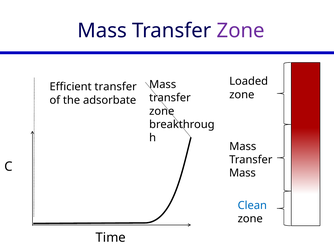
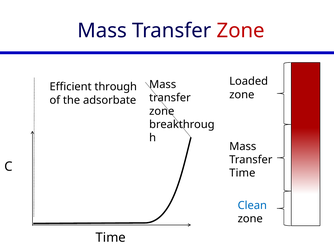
Zone colour: purple -> red (241, 31)
Efficient transfer: transfer -> through (116, 87)
Mass: Mass -> Time (242, 173)
